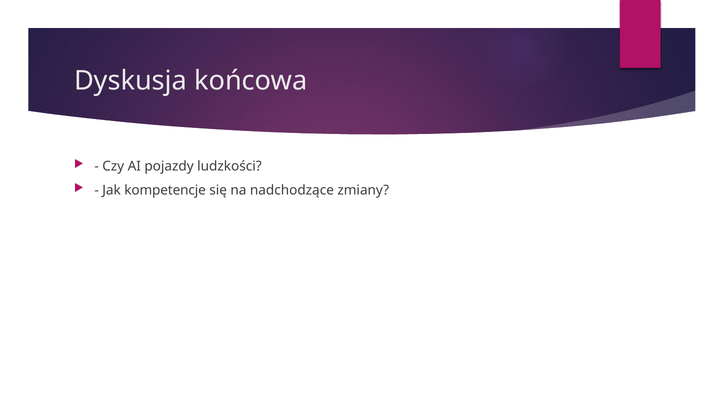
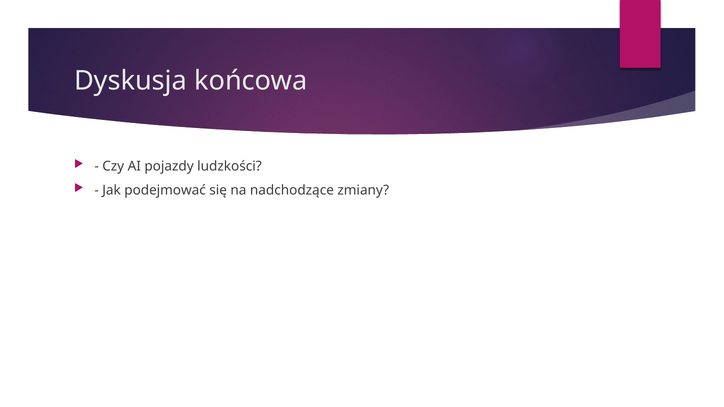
kompetencje: kompetencje -> podejmować (165, 190)
